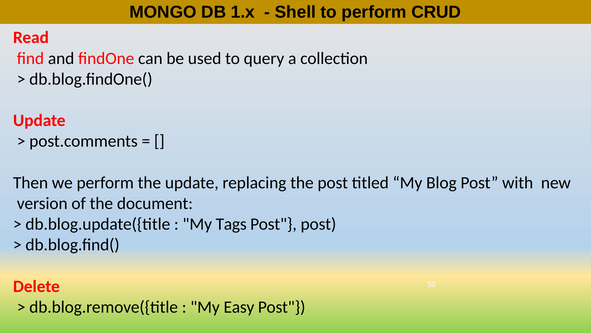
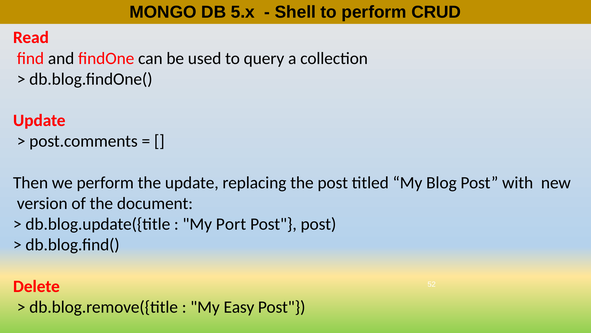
1.x: 1.x -> 5.x (243, 12)
Tags: Tags -> Port (231, 224)
